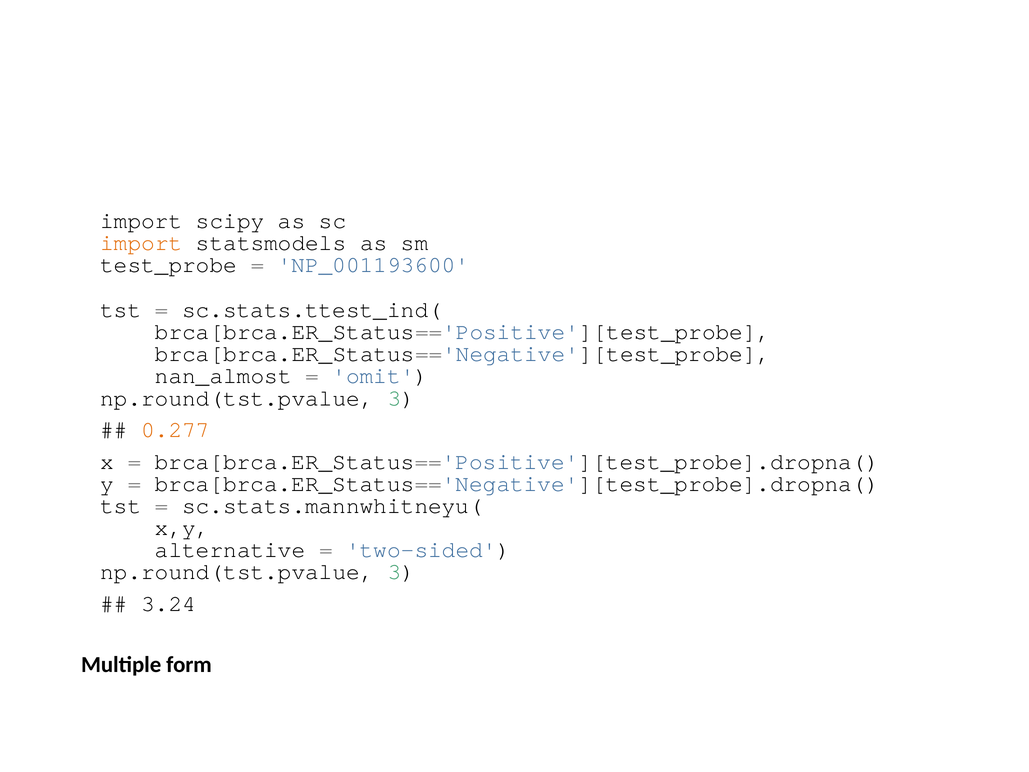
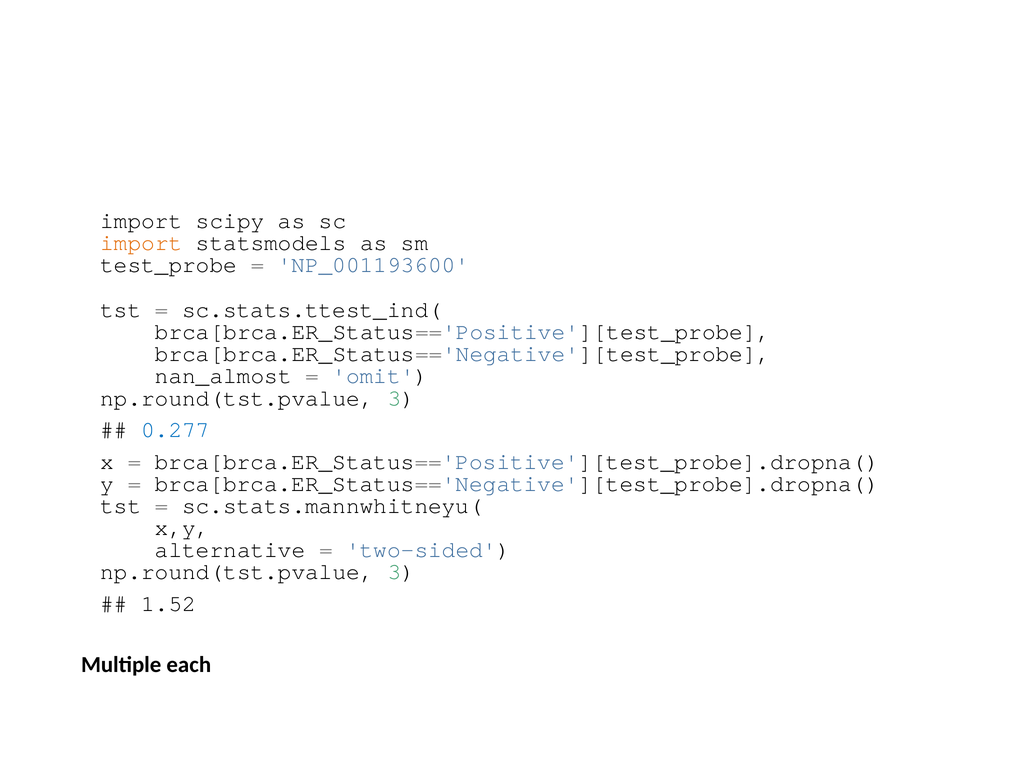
0.277 colour: orange -> blue (175, 430)
3.24: 3.24 -> 1.52 (169, 603)
form: form -> each (189, 665)
